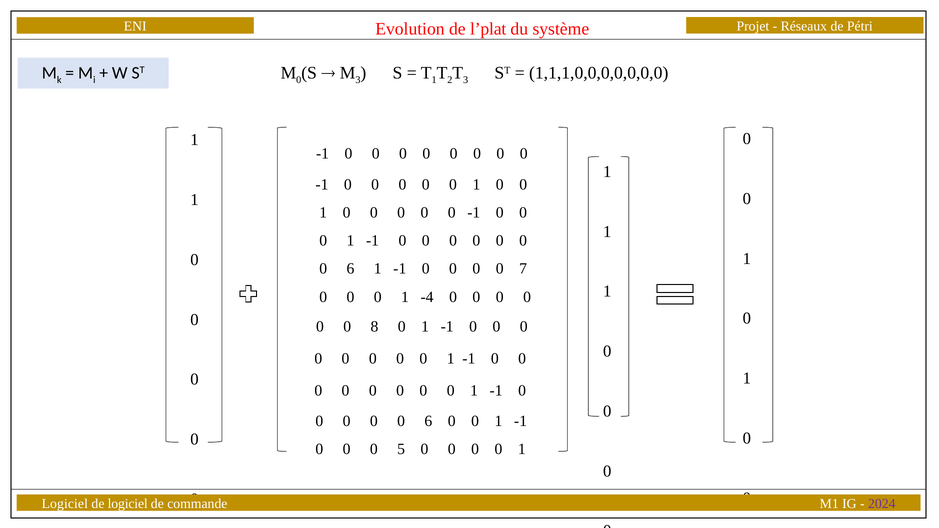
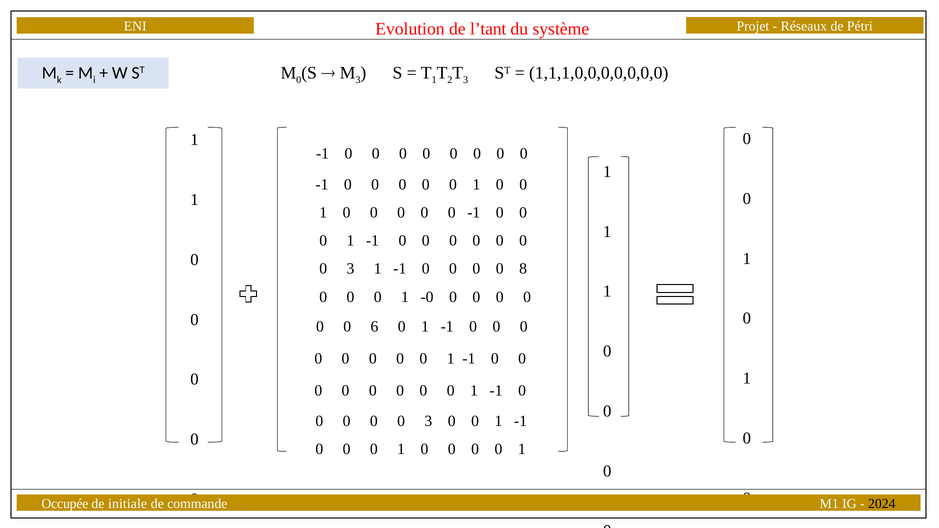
l’plat: l’plat -> l’tant (488, 29)
6: 6 -> 3 (350, 269)
7: 7 -> 8 (523, 269)
-4: -4 -> -0 (427, 297)
8: 8 -> 6 (374, 326)
6: 6 -> 3 (428, 421)
5: 5 -> 1 (401, 449)
Logiciel: Logiciel -> Occupée (65, 504)
de logiciel: logiciel -> initiale (128, 504)
2024 colour: purple -> black (882, 504)
